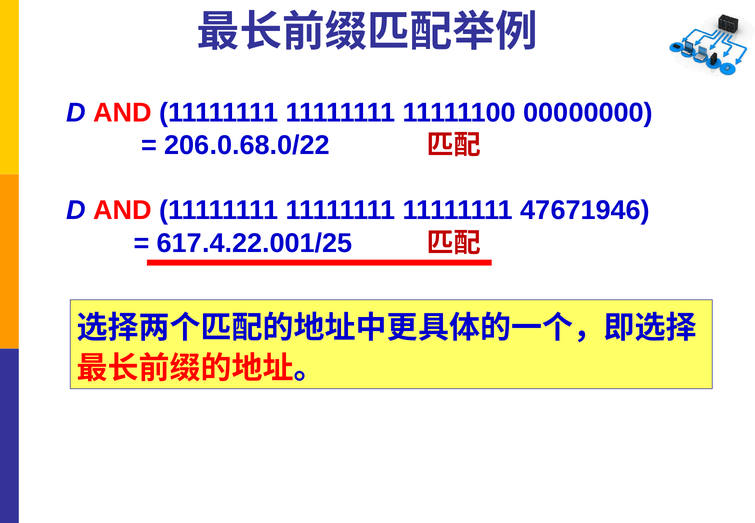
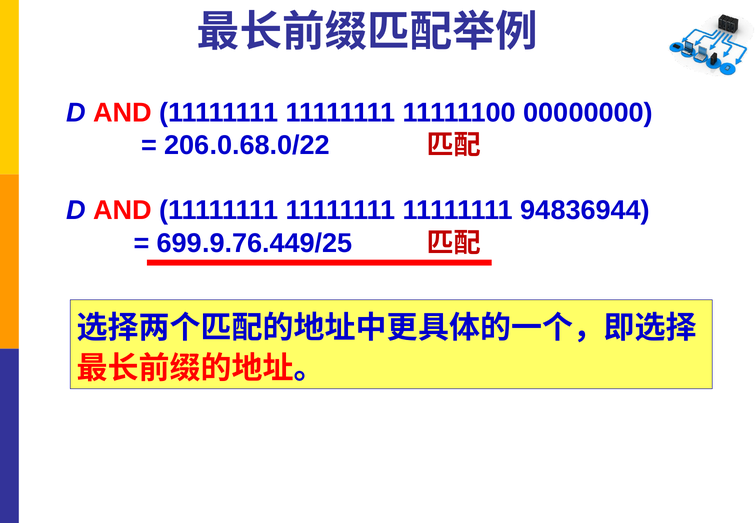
47671946: 47671946 -> 94836944 (585, 210)
617.4.22.001/25: 617.4.22.001/25 -> 699.9.76.449/25 (255, 243)
